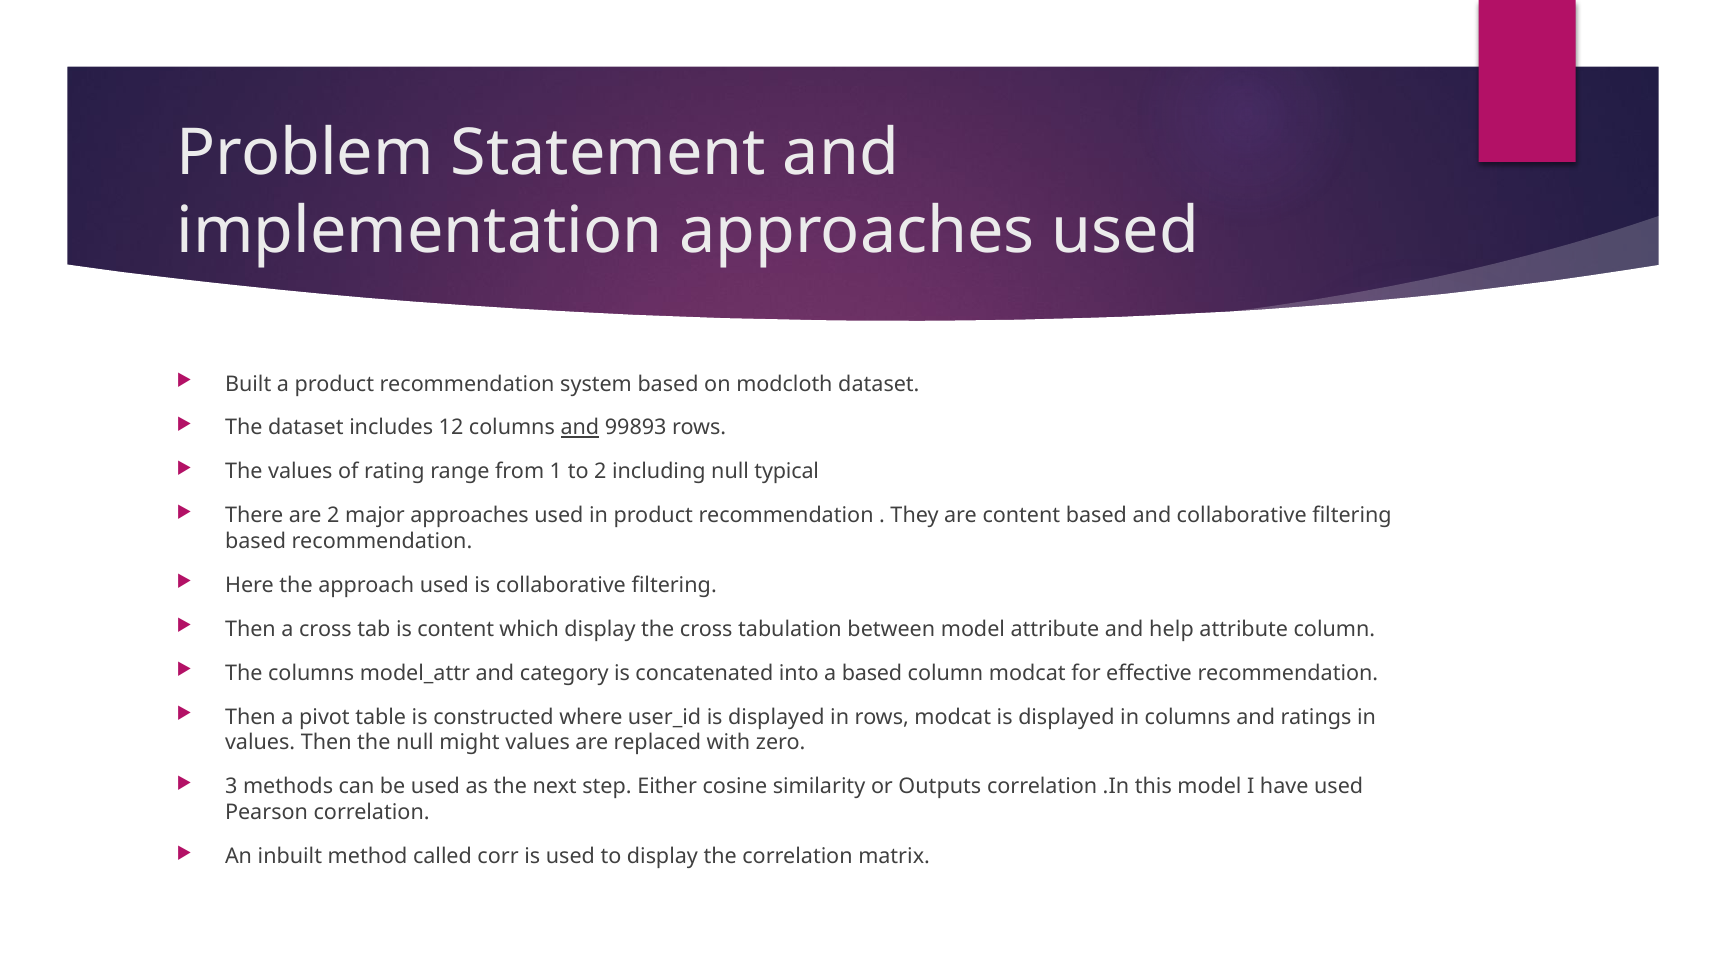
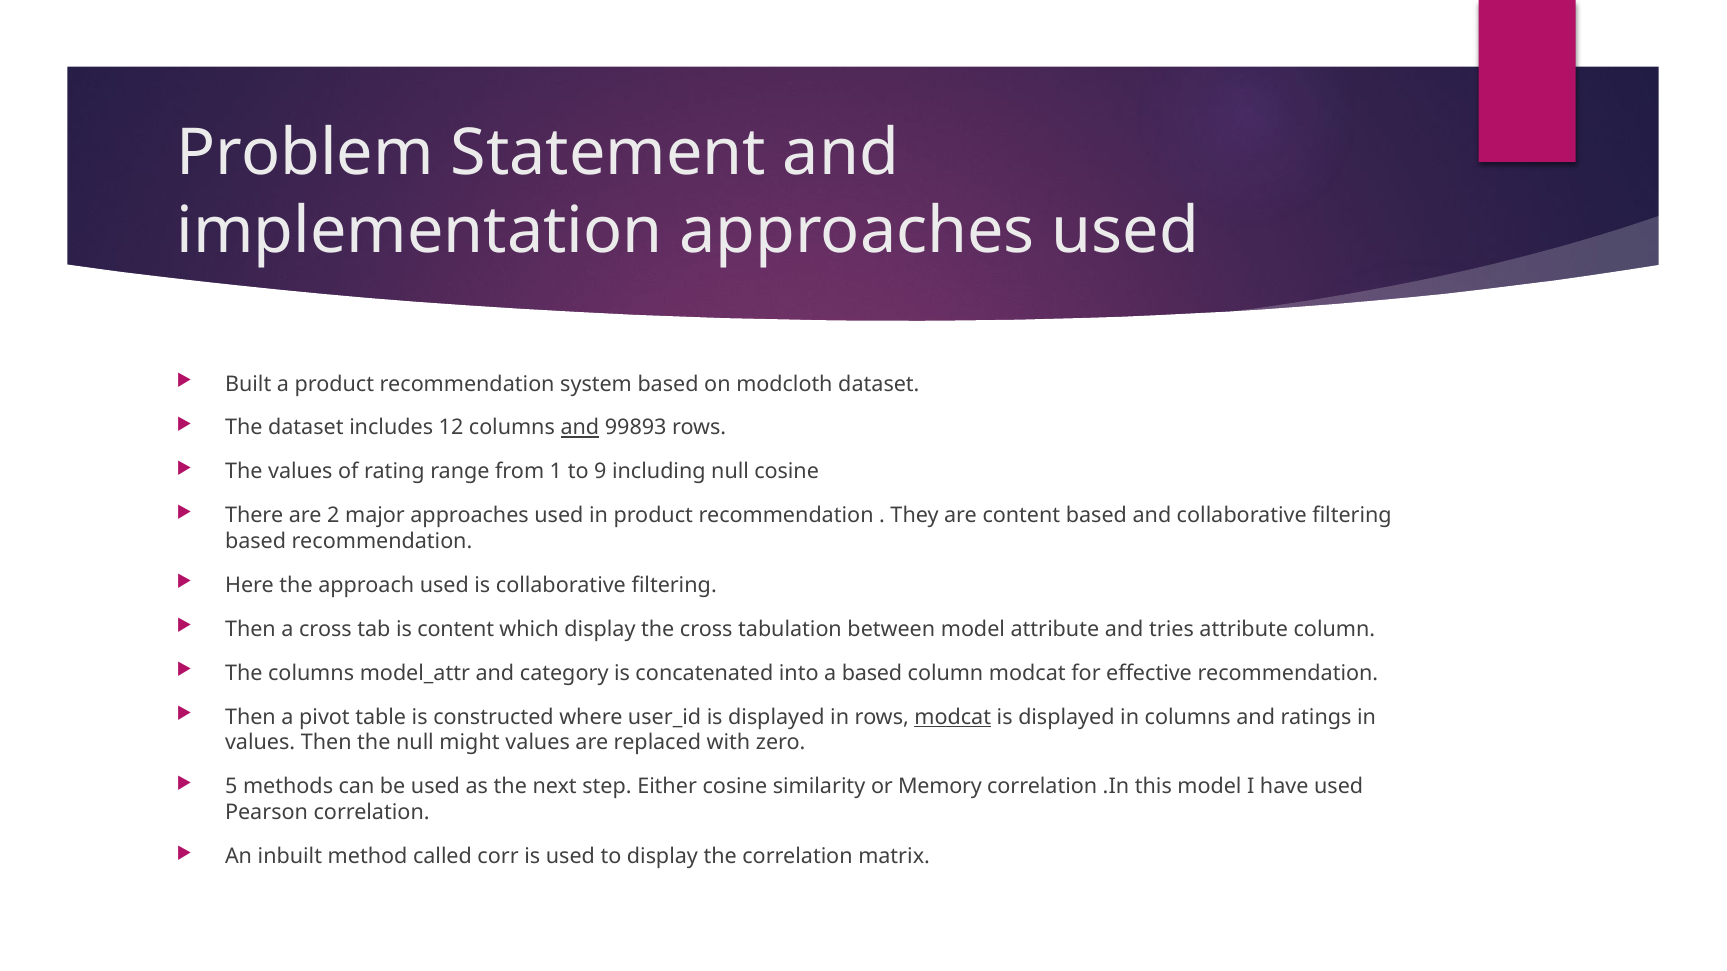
to 2: 2 -> 9 (600, 472)
null typical: typical -> cosine (787, 472)
help: help -> tries (1172, 629)
modcat underline: none -> present (953, 717)
3: 3 -> 5 (231, 787)
Outputs: Outputs -> Memory (940, 787)
